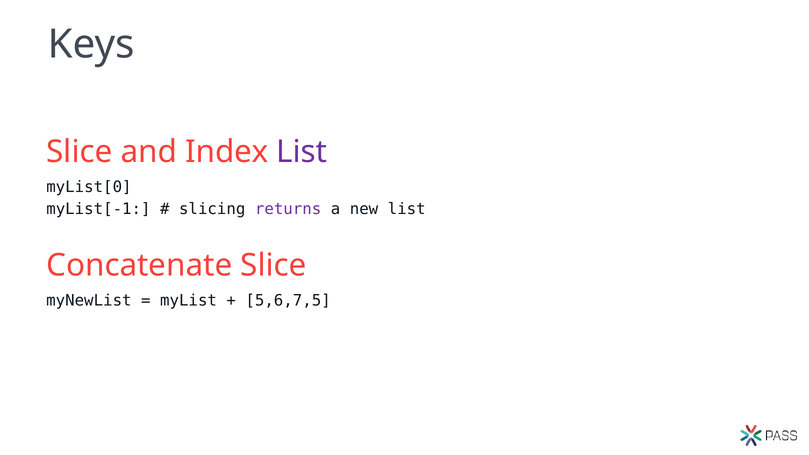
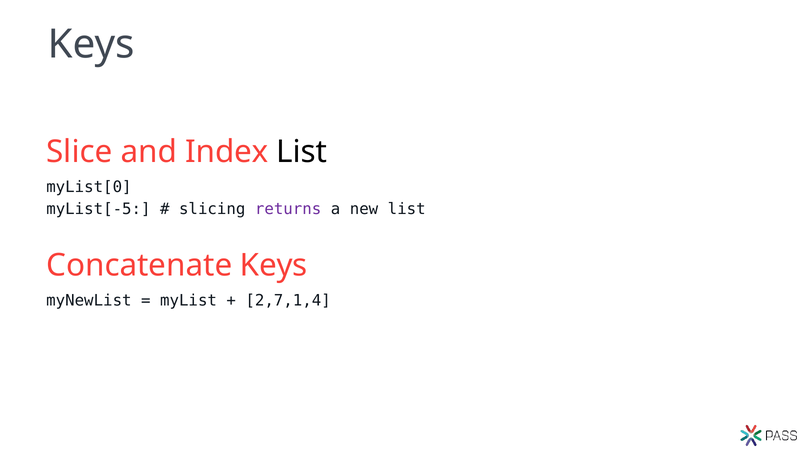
List colour: purple -> black (302, 152)
myList[-1: myList[-1 -> myList[-5 (98, 209)
Concatenate Slice: Slice -> Keys (274, 266)
5,6,7,5: 5,6,7,5 -> 2,7,1,4 (288, 301)
